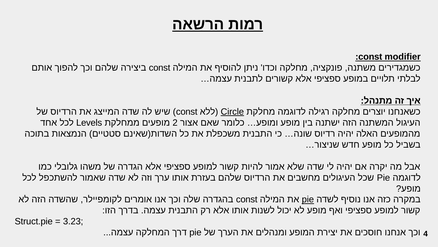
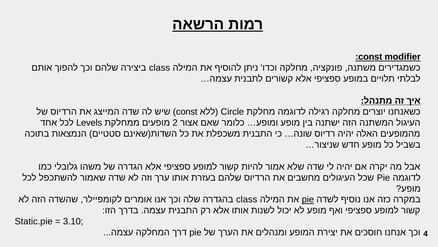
const: const -> class (159, 68)
Circle underline: present -> none (232, 112)
const: const -> class (247, 199)
Struct.pie: Struct.pie -> Static.pie (34, 221)
3.23: 3.23 -> 3.10 (73, 221)
